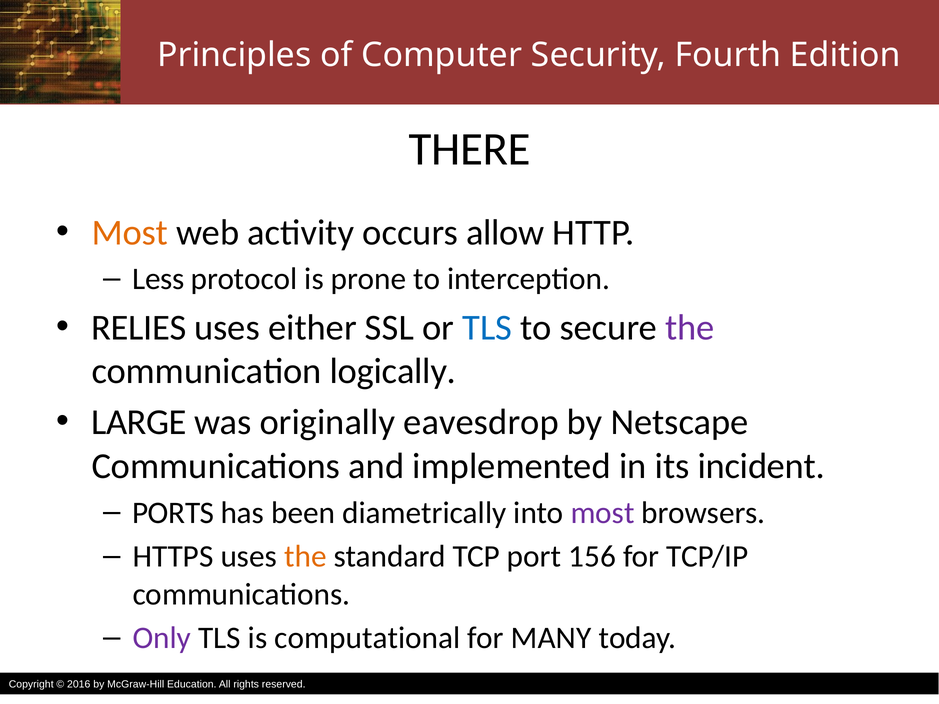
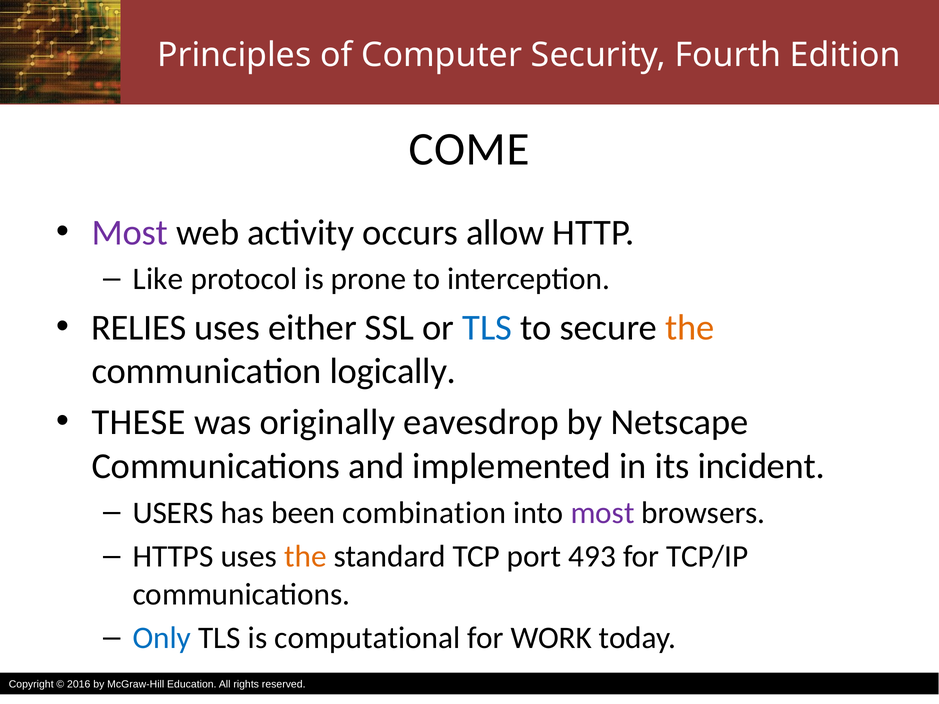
THERE: THERE -> COME (469, 150)
Most colour: orange -> purple (130, 233)
Less: Less -> Like (158, 279)
the colour: purple -> orange (690, 328)
LARGE: LARGE -> THESE (139, 423)
PORTS: PORTS -> USERS (173, 513)
diametrically: diametrically -> combination (424, 513)
156: 156 -> 493 (592, 557)
Only colour: purple -> blue (162, 638)
MANY: MANY -> WORK (551, 638)
